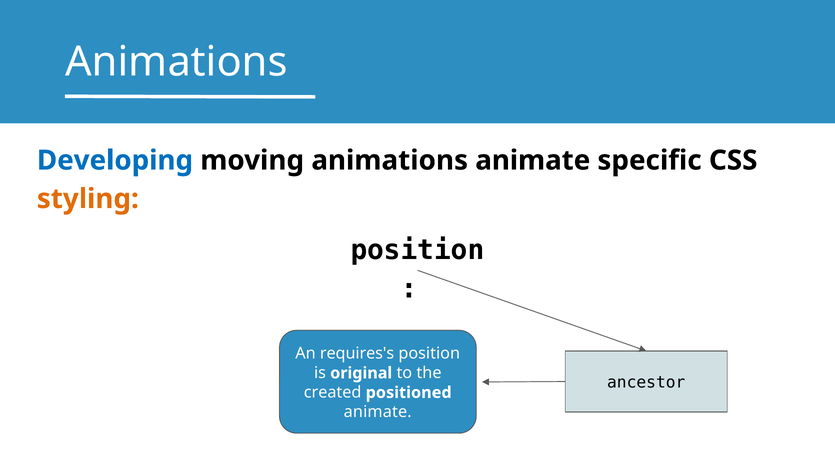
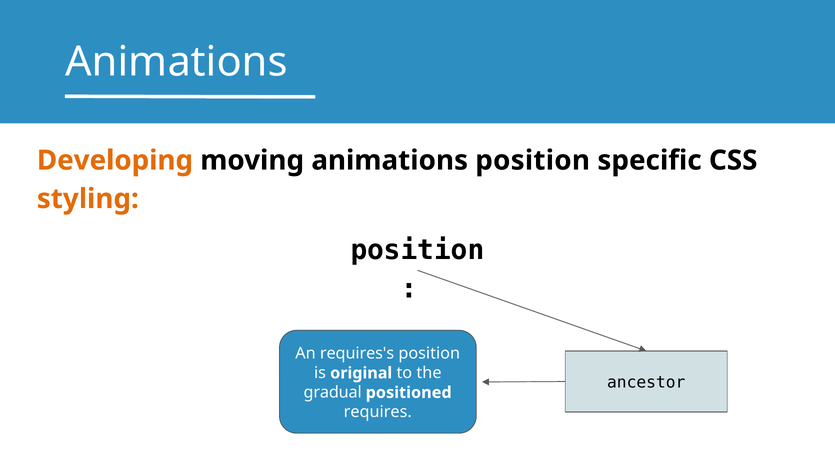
Developing colour: blue -> orange (115, 160)
animations animate: animate -> position (533, 160)
created: created -> gradual (333, 392)
animate: animate -> requires (378, 412)
